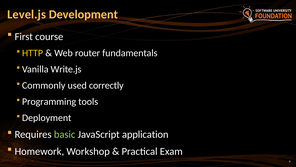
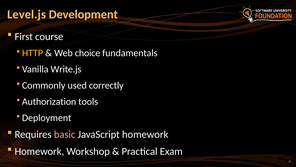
router: router -> choice (88, 53)
Programming: Programming -> Authorization (49, 101)
basic colour: light green -> pink (65, 134)
JavaScript application: application -> homework (145, 134)
